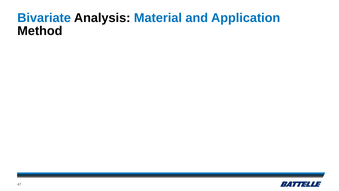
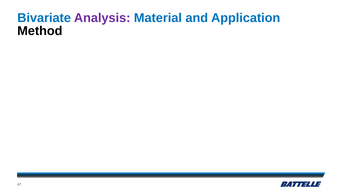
Analysis colour: black -> purple (102, 18)
